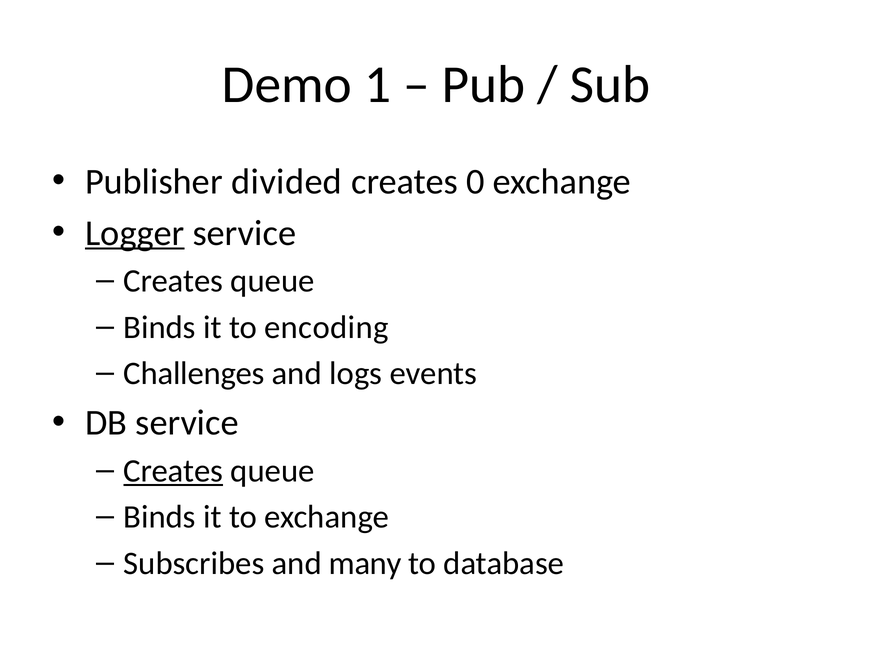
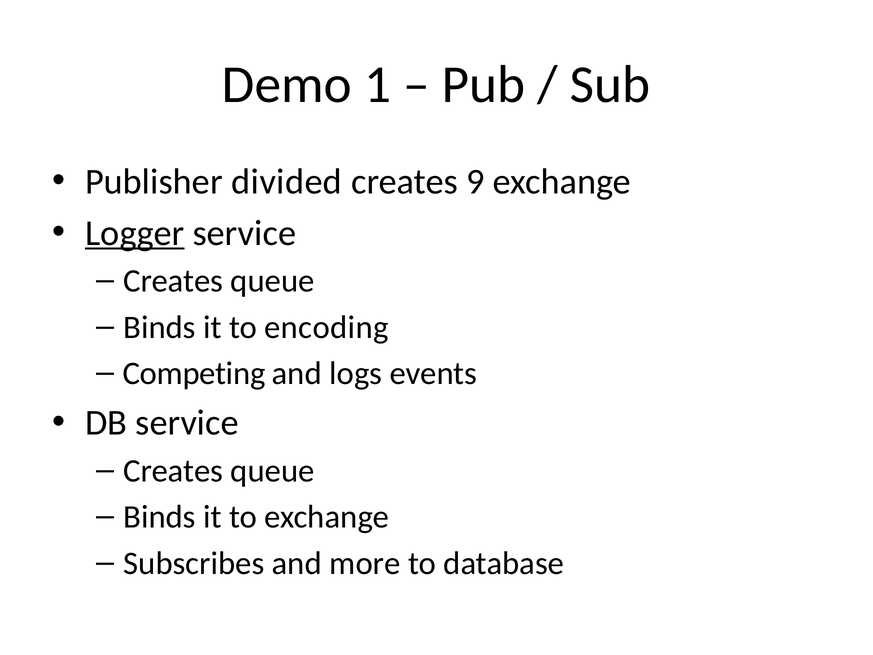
0: 0 -> 9 (475, 182)
Challenges: Challenges -> Competing (194, 373)
Creates underline: present -> none (173, 471)
many: many -> more (365, 563)
